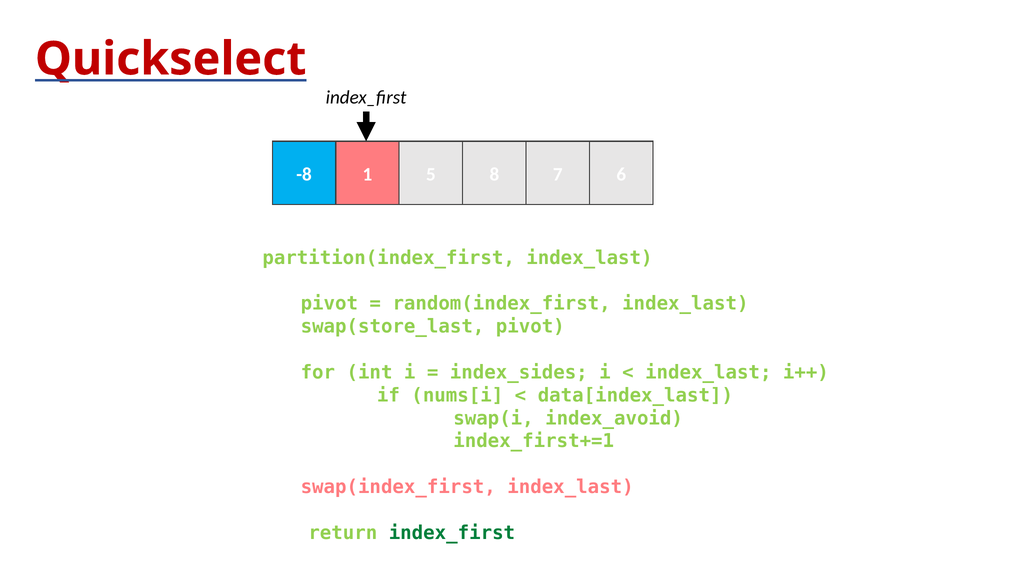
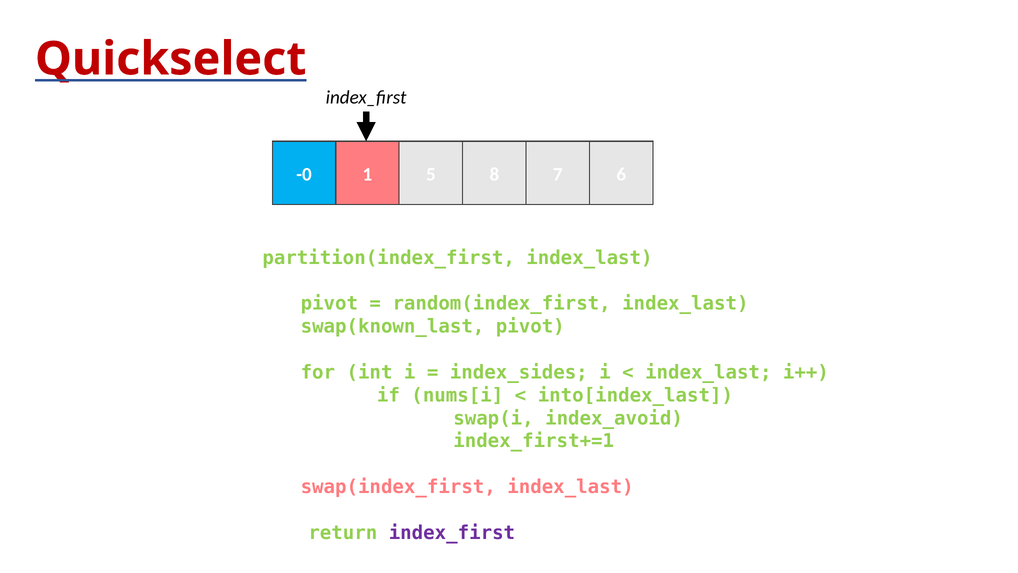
-8: -8 -> -0 (304, 174)
swap(store_last: swap(store_last -> swap(known_last (393, 326)
data[index_last: data[index_last -> into[index_last (635, 395)
index_first colour: green -> purple (452, 532)
